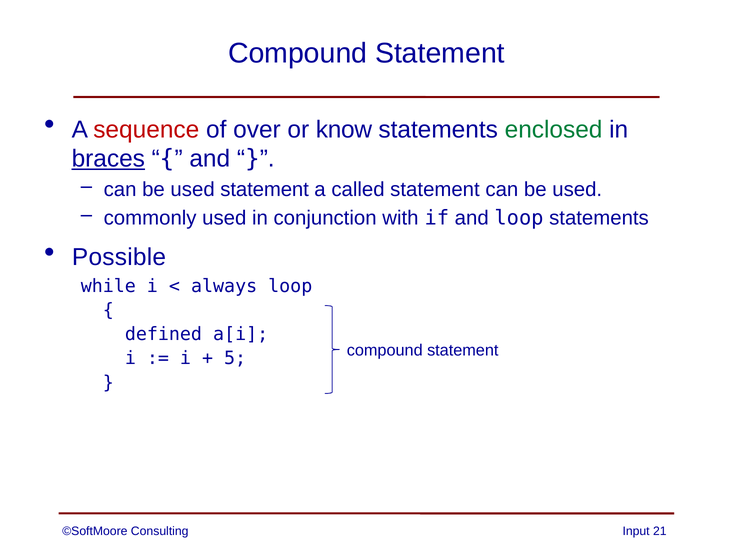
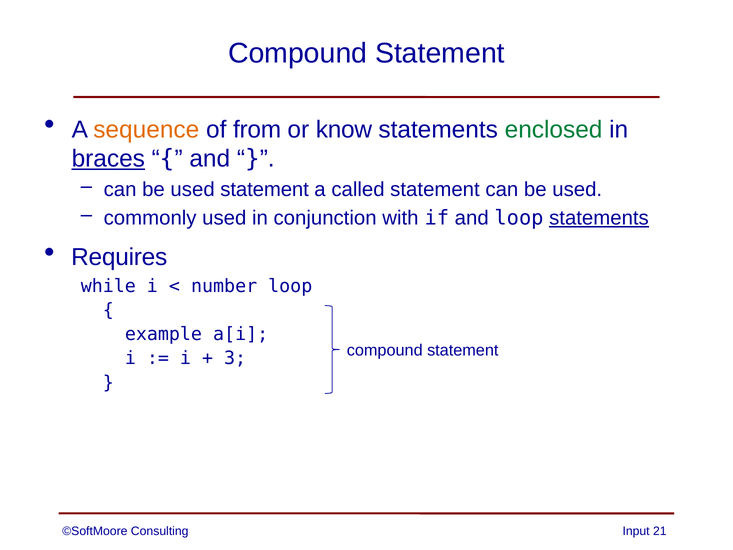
sequence colour: red -> orange (146, 129)
over: over -> from (257, 129)
statements underline: none -> present (599, 218)
Possible: Possible -> Requires (119, 257)
always: always -> number (224, 286)
defined: defined -> example (163, 334)
5: 5 -> 3 (235, 358)
